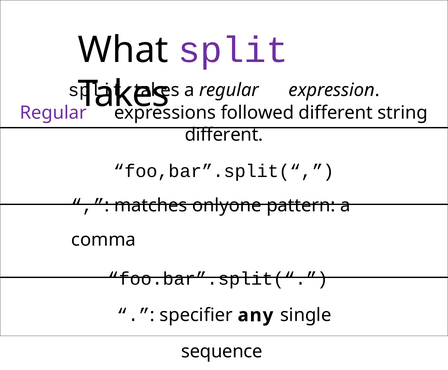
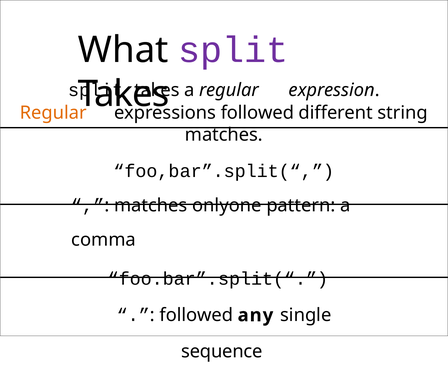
Regular colour: purple -> orange (53, 113)
different: different -> matches (224, 135)
specifier: specifier -> followed (196, 315)
